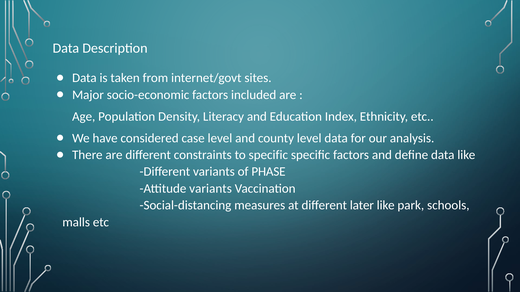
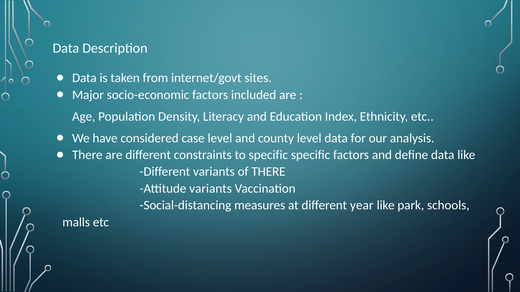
of PHASE: PHASE -> THERE (268, 172)
later: later -> year (362, 206)
